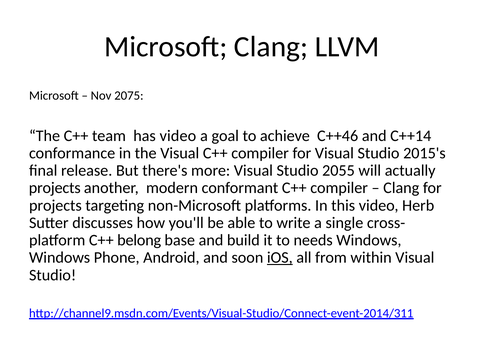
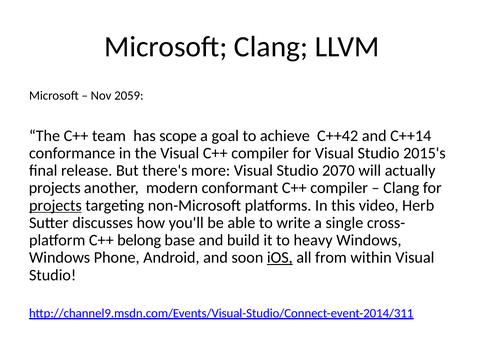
2075: 2075 -> 2059 (129, 96)
has video: video -> scope (178, 136)
C++46: C++46 -> C++42 (338, 136)
2055: 2055 -> 2070 (338, 171)
projects underline: none -> present (55, 205)
needs: needs -> heavy (313, 240)
